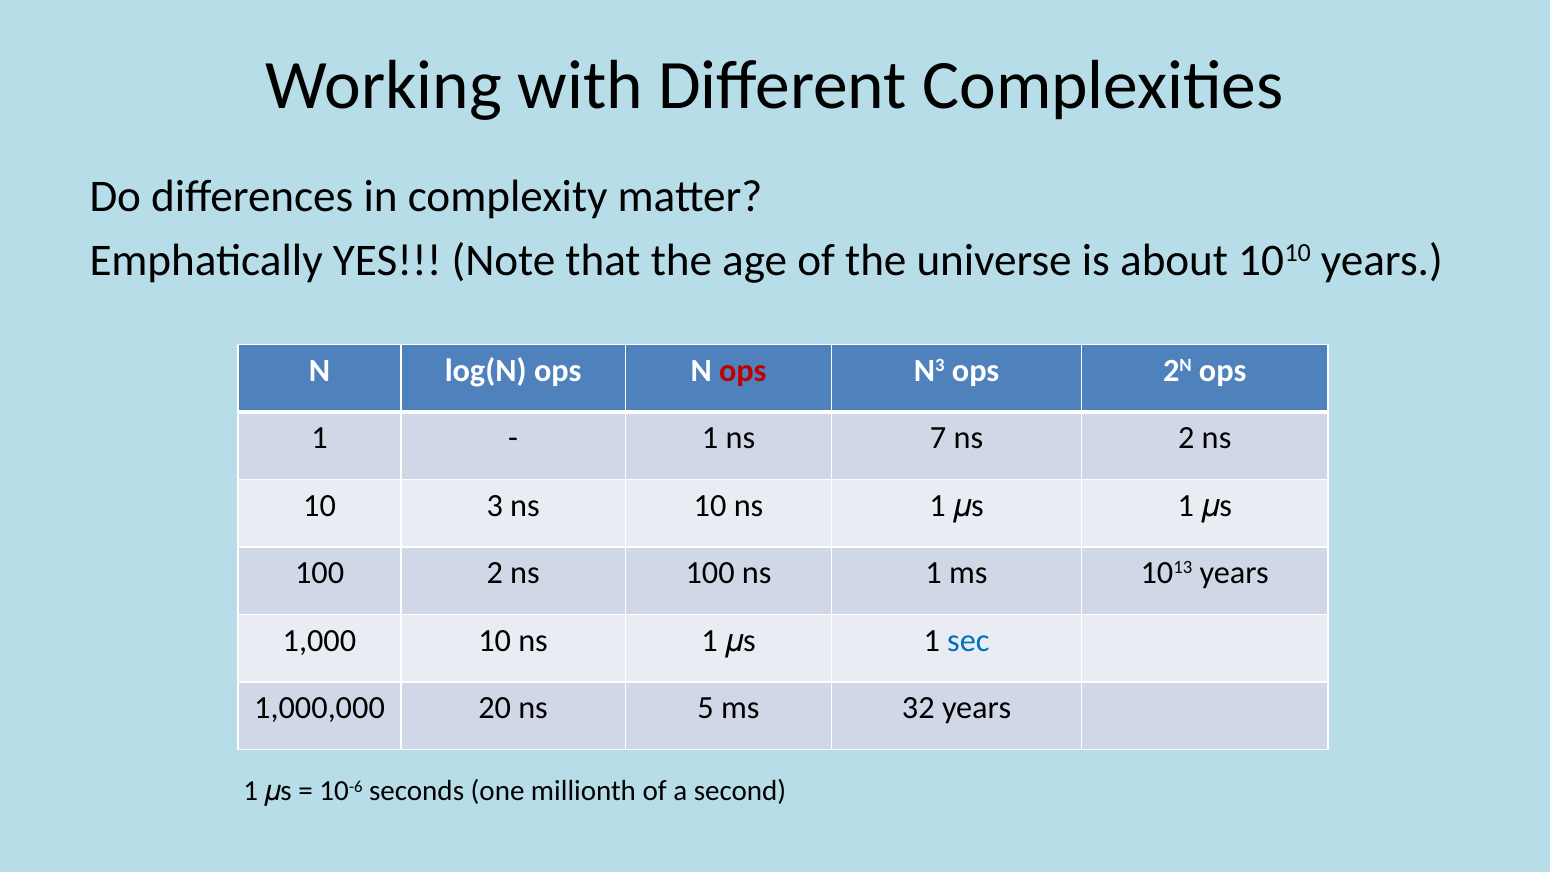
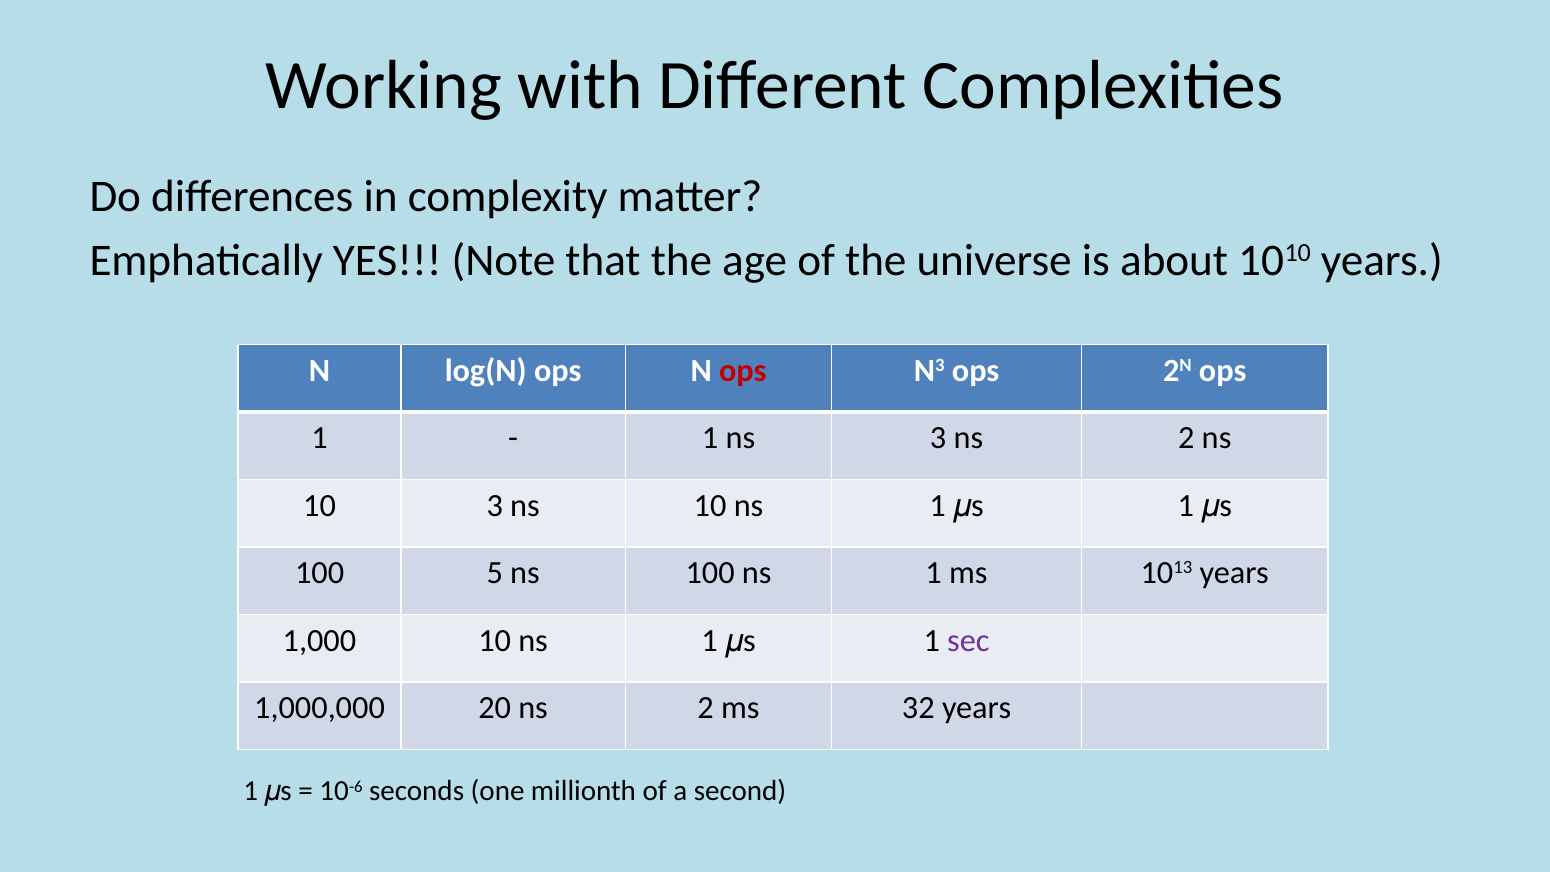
ns 7: 7 -> 3 (938, 438)
100 2: 2 -> 5 (495, 573)
sec colour: blue -> purple (968, 640)
20 ns 5: 5 -> 2 (706, 708)
